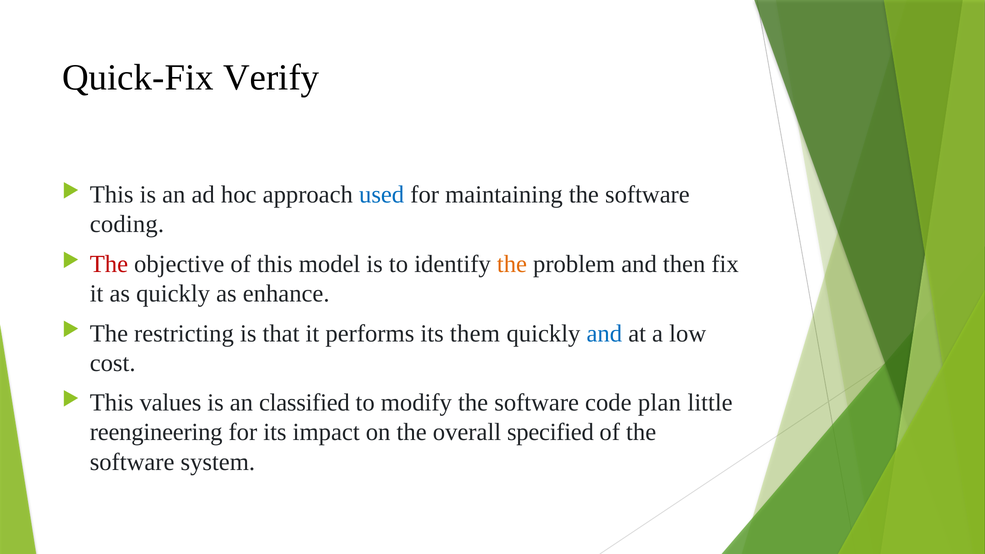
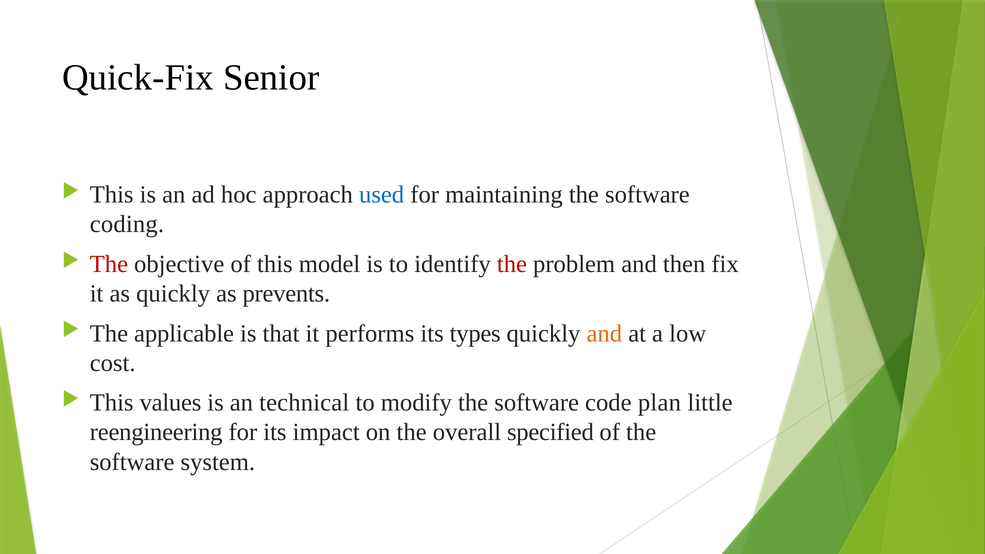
Verify: Verify -> Senior (271, 78)
the colour: orange -> red (512, 264)
enhance: enhance -> prevents (286, 294)
restricting: restricting -> applicable (184, 333)
them: them -> types (475, 333)
and colour: blue -> orange (604, 333)
classified: classified -> technical (304, 403)
